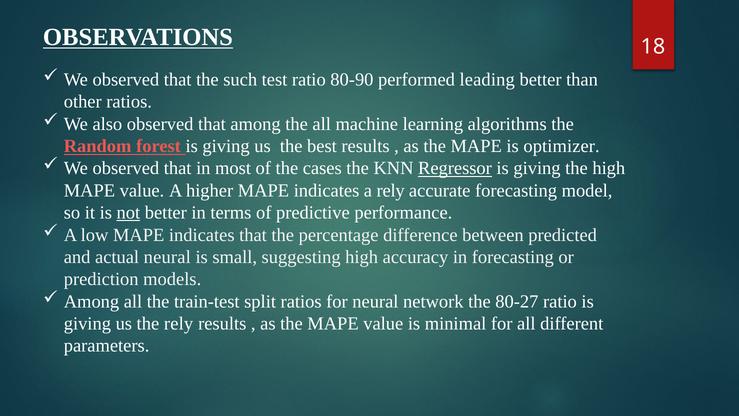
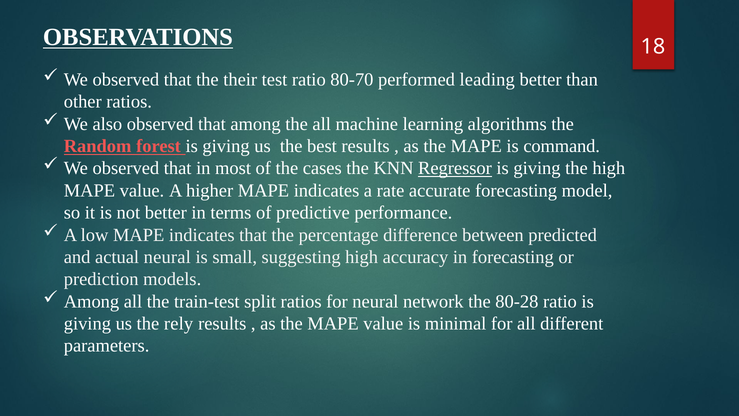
such: such -> their (240, 80)
80-90: 80-90 -> 80-70 (352, 80)
optimizer: optimizer -> command (562, 146)
a rely: rely -> rate (391, 190)
not underline: present -> none (128, 213)
80-27: 80-27 -> 80-28 (517, 301)
